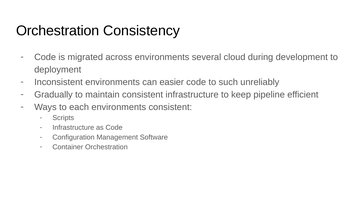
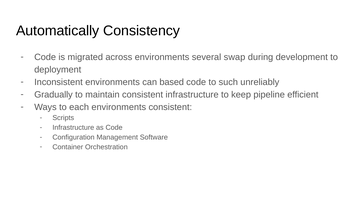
Orchestration: Orchestration -> Automatically (58, 31)
cloud: cloud -> swap (234, 57)
easier: easier -> based (172, 82)
